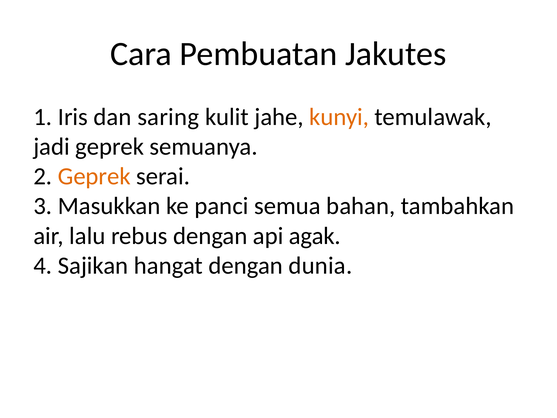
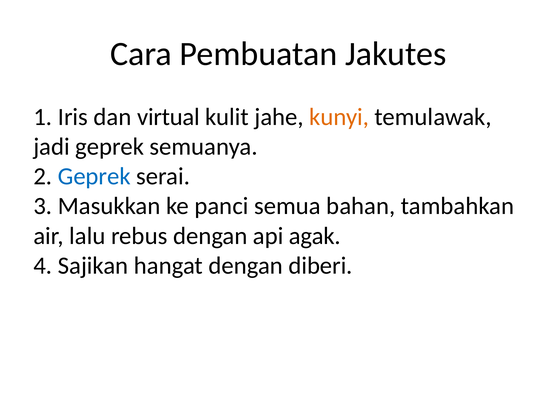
saring: saring -> virtual (168, 117)
Geprek colour: orange -> blue (94, 176)
dunia: dunia -> diberi (321, 265)
